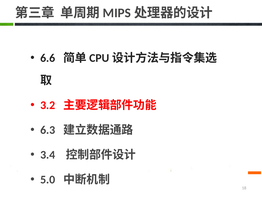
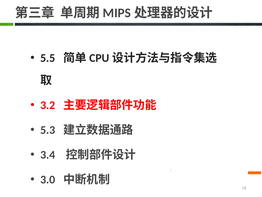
6.6: 6.6 -> 5.5 (48, 58)
6.3: 6.3 -> 5.3 (48, 130)
5.0: 5.0 -> 3.0 (48, 179)
